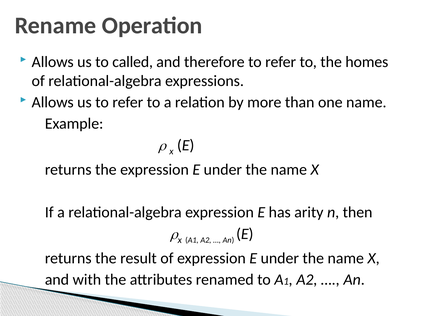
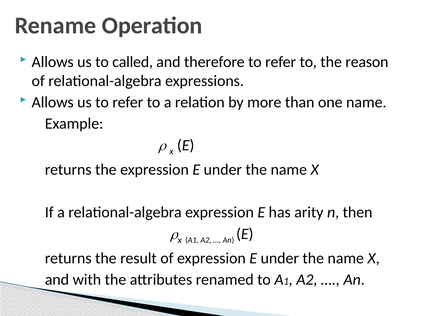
homes: homes -> reason (367, 62)
